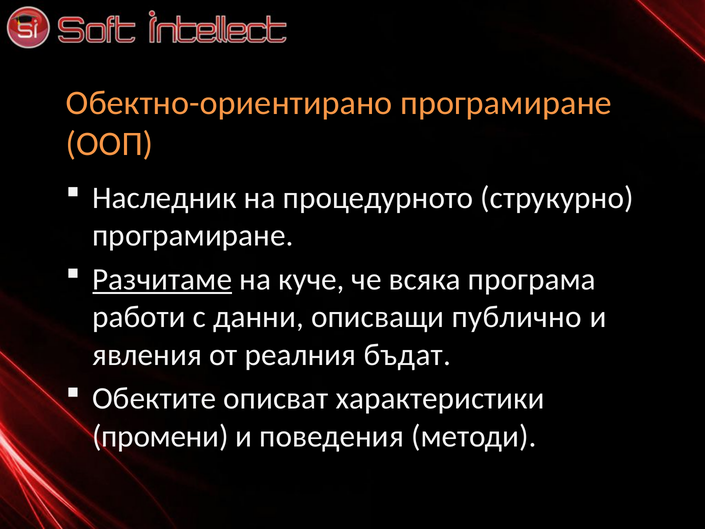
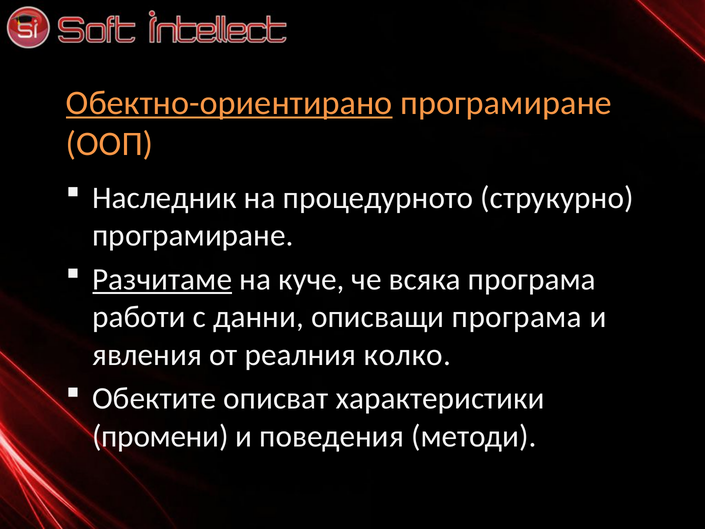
Обектно-ориентирано underline: none -> present (229, 103)
описващи публично: публично -> програма (517, 317)
бъдат: бъдат -> колко (407, 355)
